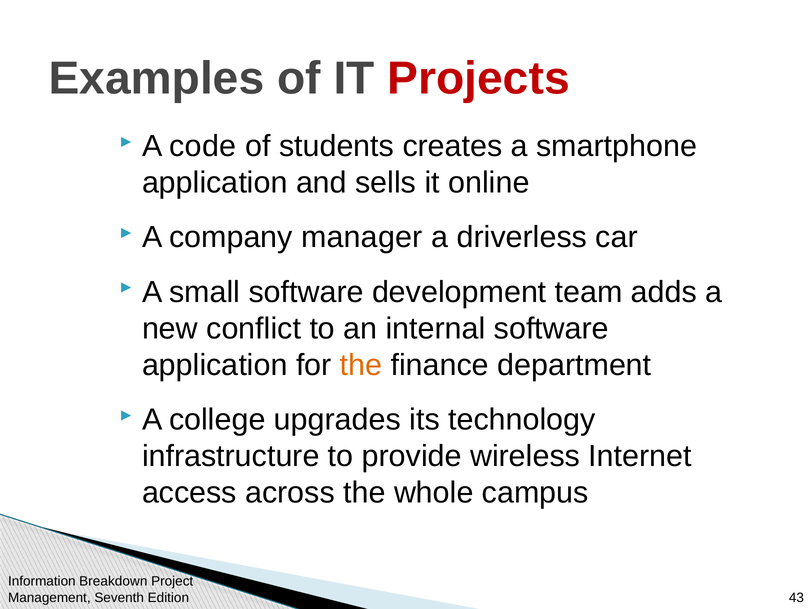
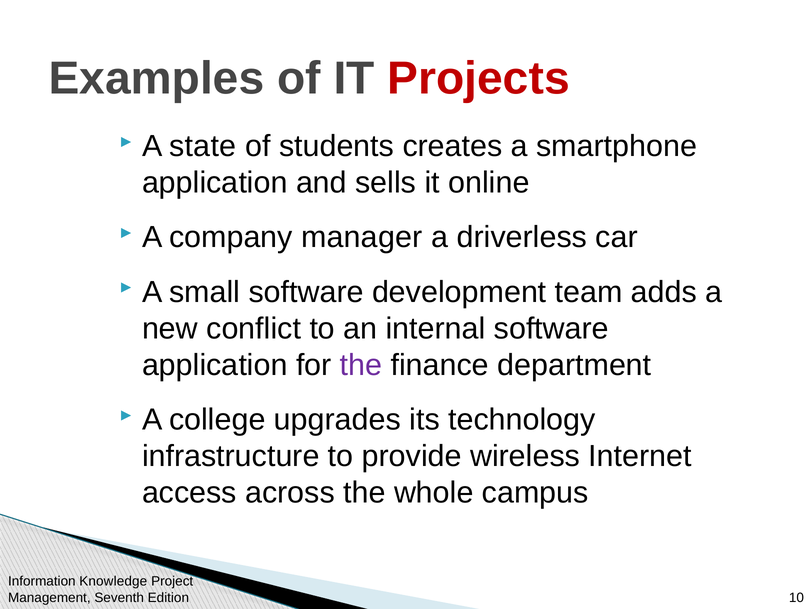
code: code -> state (203, 146)
the colour: orange -> purple (361, 365)
Breakdown: Breakdown -> Knowledge (113, 581)
43: 43 -> 10 (796, 598)
